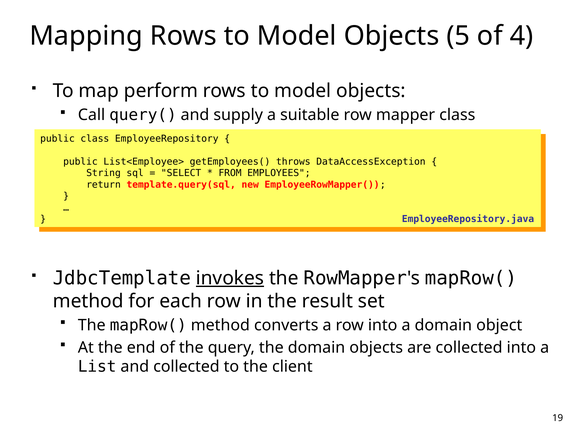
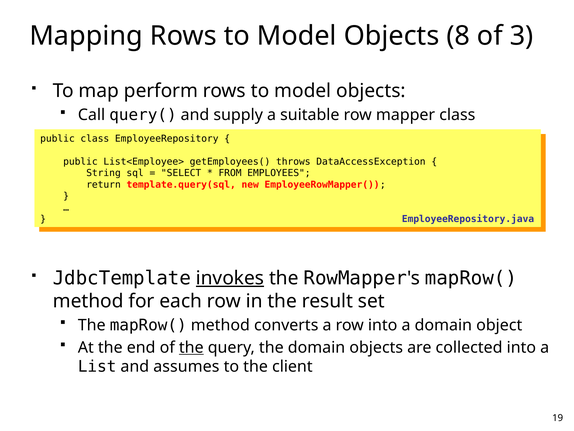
5: 5 -> 8 (458, 36)
4: 4 -> 3 (522, 36)
the underline: none -> present (191, 347)
and collected: collected -> assumes (186, 366)
